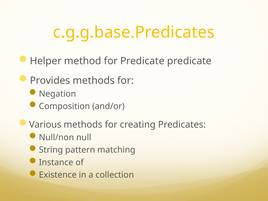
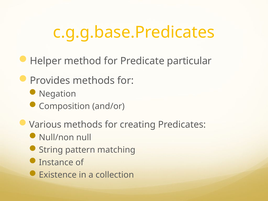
Predicate predicate: predicate -> particular (189, 61)
